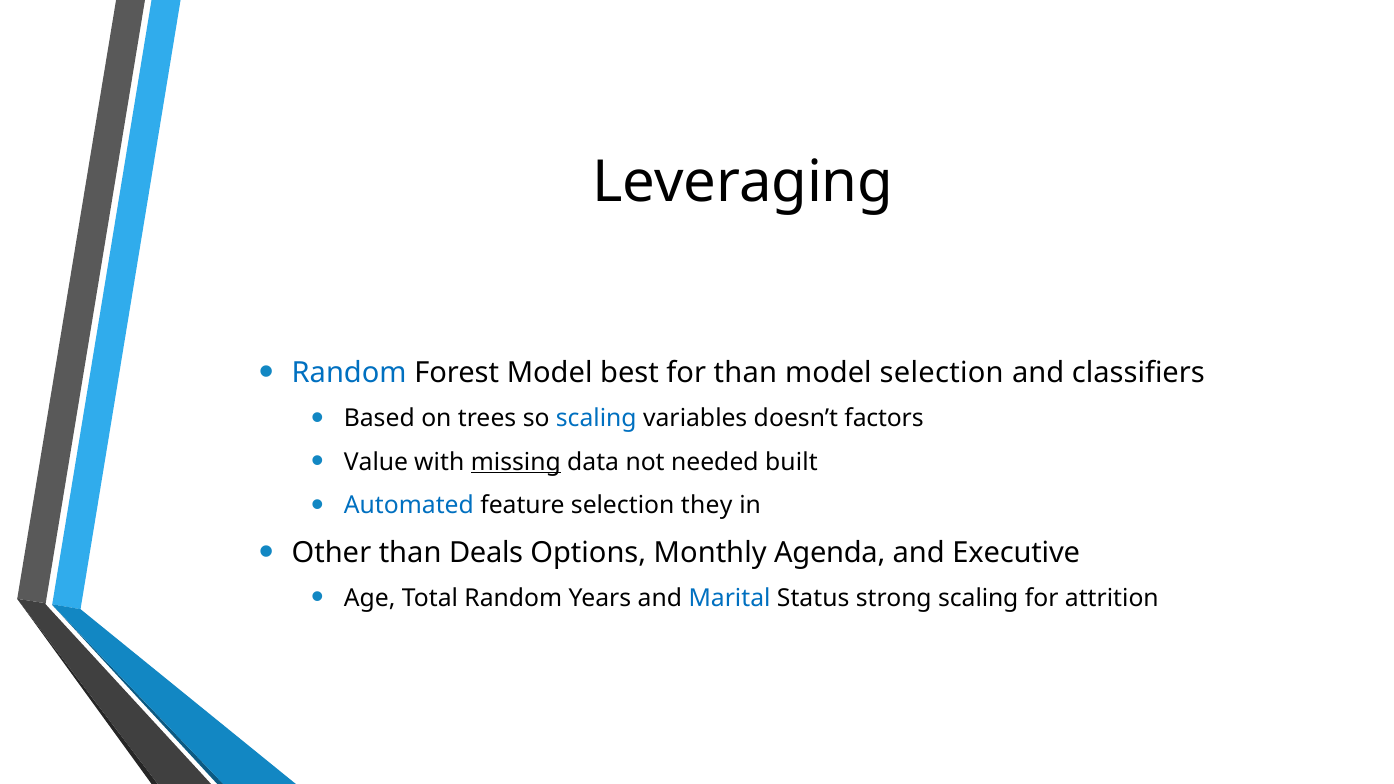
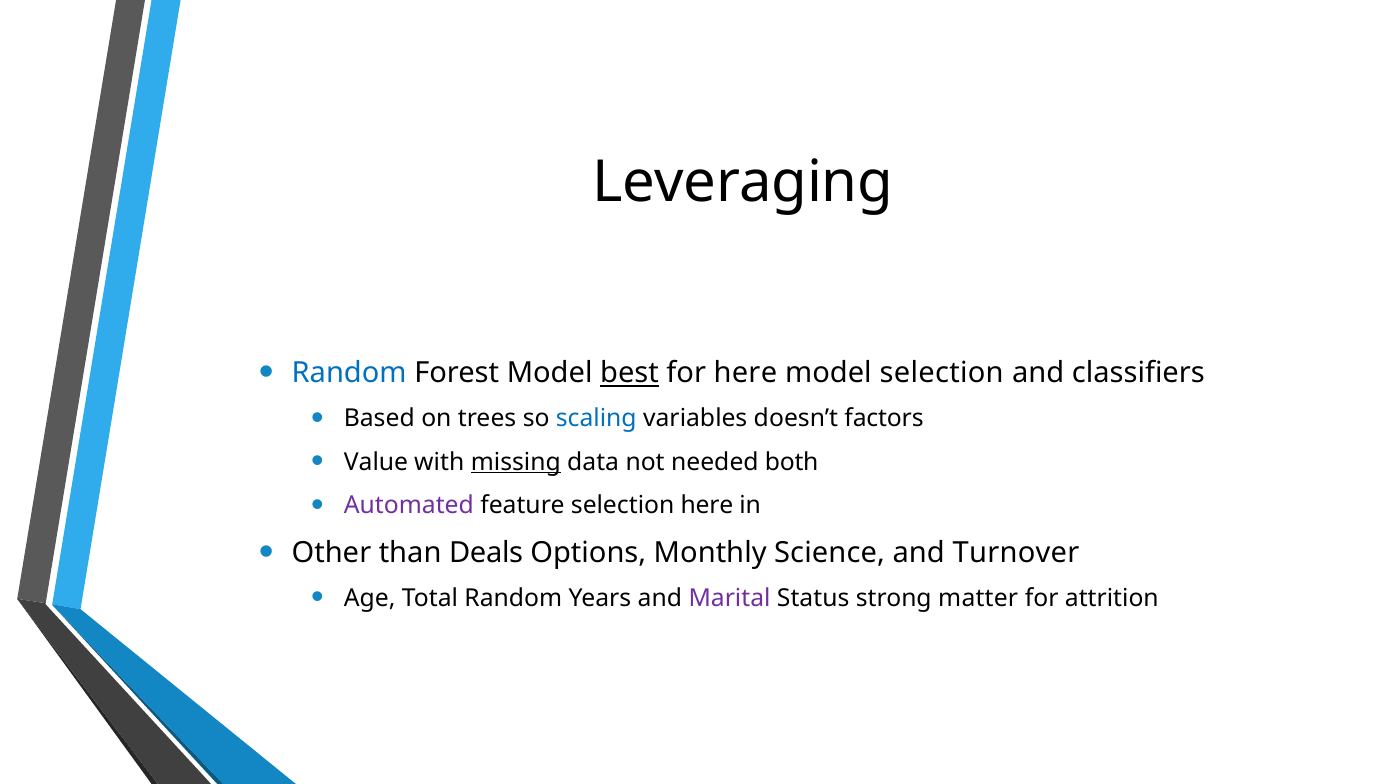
best underline: none -> present (630, 373)
for than: than -> here (745, 373)
built: built -> both (792, 462)
Automated colour: blue -> purple (409, 506)
selection they: they -> here (707, 506)
Agenda: Agenda -> Science (830, 553)
Executive: Executive -> Turnover (1016, 553)
Marital colour: blue -> purple (730, 598)
strong scaling: scaling -> matter (978, 598)
